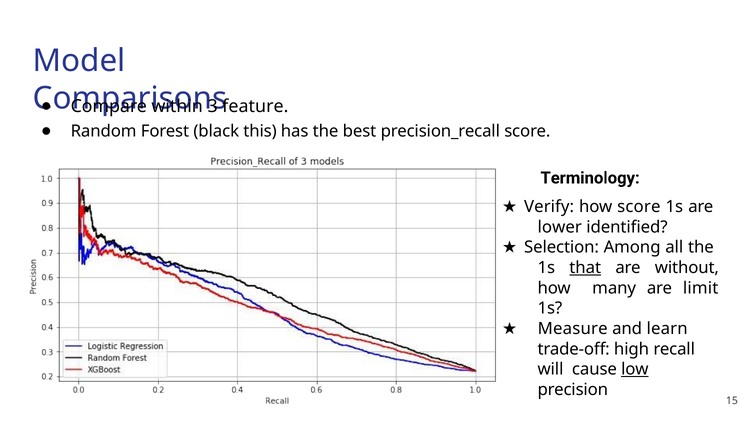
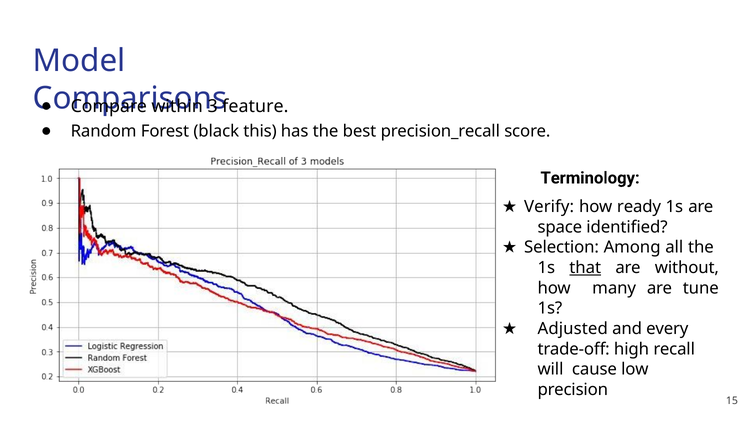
how score: score -> ready (639, 207)
lower: lower -> space (560, 227)
limit: limit -> tune (701, 288)
Measure: Measure -> Adjusted (573, 329)
learn: learn -> every (667, 329)
low underline: present -> none (635, 370)
